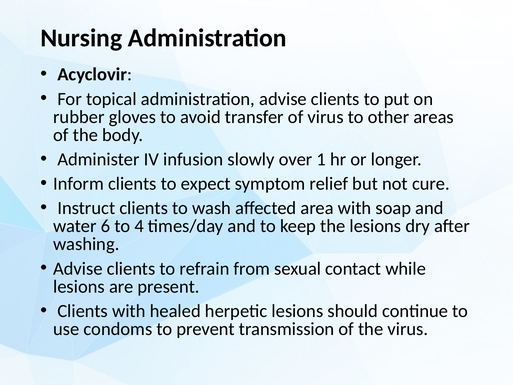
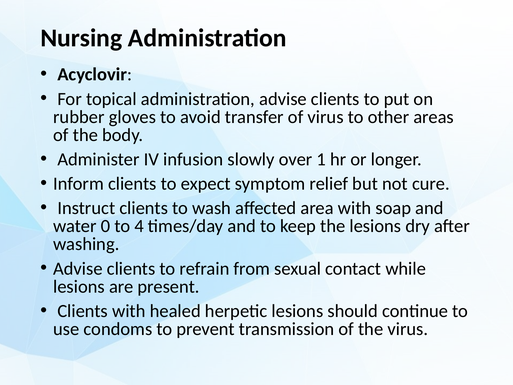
6: 6 -> 0 (105, 226)
